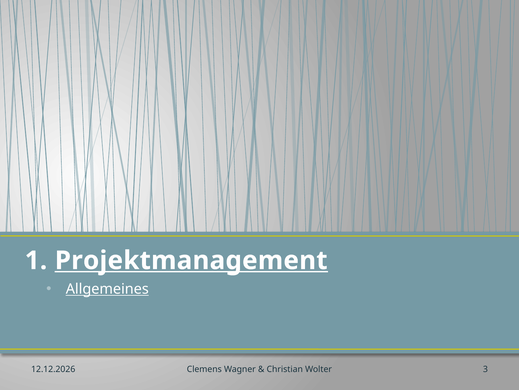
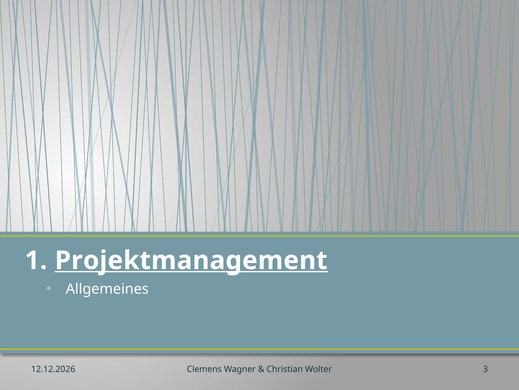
Allgemeines underline: present -> none (107, 289)
